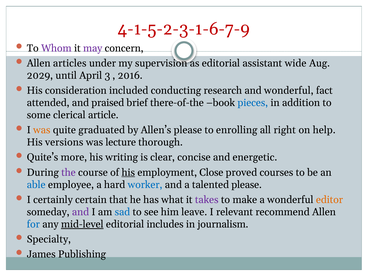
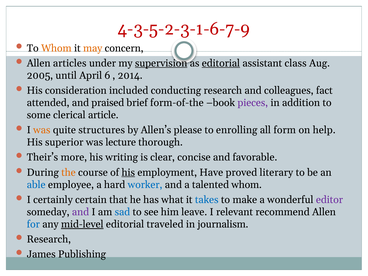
4-1-5-2-3-1-6-7-9: 4-1-5-2-3-1-6-7-9 -> 4-3-5-2-3-1-6-7-9 (184, 29)
Whom colour: purple -> orange (56, 48)
may colour: purple -> orange (93, 48)
supervision underline: none -> present (161, 63)
editorial underline: none -> present (221, 63)
wide: wide -> class (296, 63)
2029: 2029 -> 2005 (40, 75)
3: 3 -> 6 (107, 75)
2016: 2016 -> 2014 (130, 75)
and wonderful: wonderful -> colleagues (289, 90)
there-of-the: there-of-the -> form-of-the (177, 103)
pieces colour: blue -> purple (253, 103)
graduated: graduated -> structures (102, 130)
right: right -> form (285, 130)
versions: versions -> superior (64, 142)
Quite’s: Quite’s -> Their’s (42, 157)
energetic: energetic -> favorable (255, 157)
the colour: purple -> orange (68, 172)
Close: Close -> Have (211, 172)
courses: courses -> literary (276, 172)
talented please: please -> whom (247, 185)
takes colour: purple -> blue (207, 200)
editor colour: orange -> purple (329, 200)
includes: includes -> traveled (165, 224)
Specialty: Specialty -> Research (49, 239)
